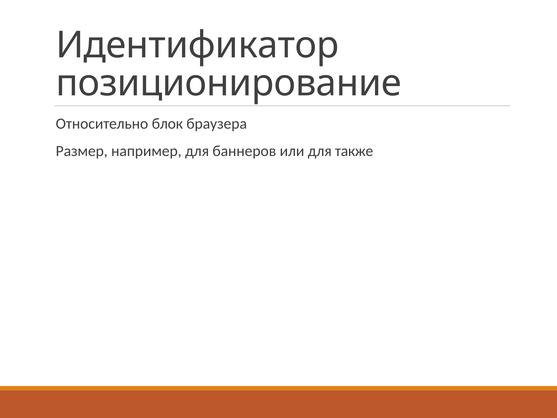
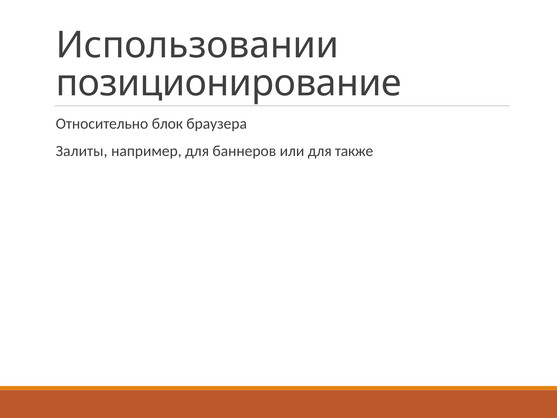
Идентификатор: Идентификатор -> Использовании (197, 45)
Размер: Размер -> Залиты (82, 151)
